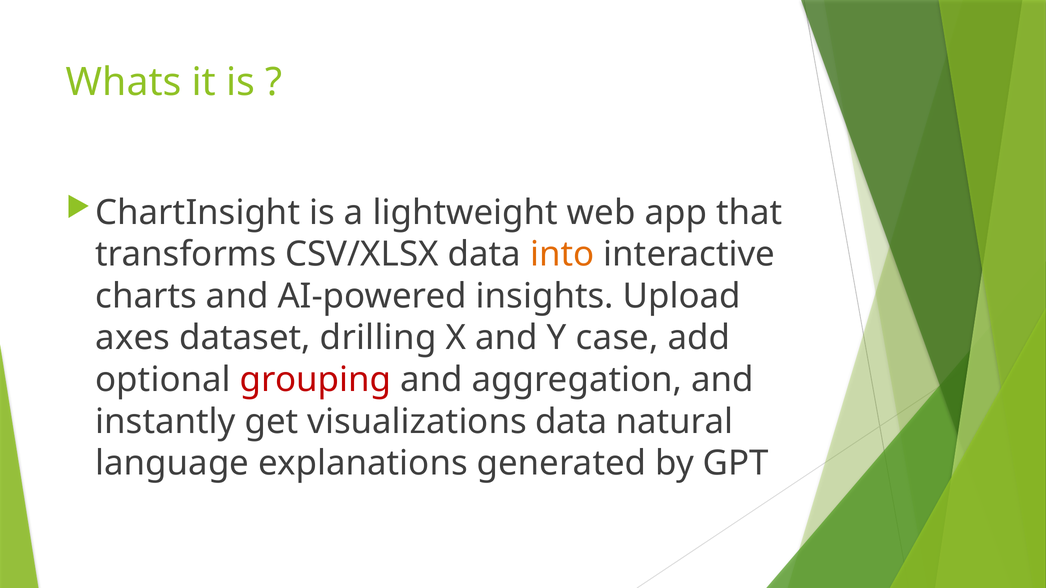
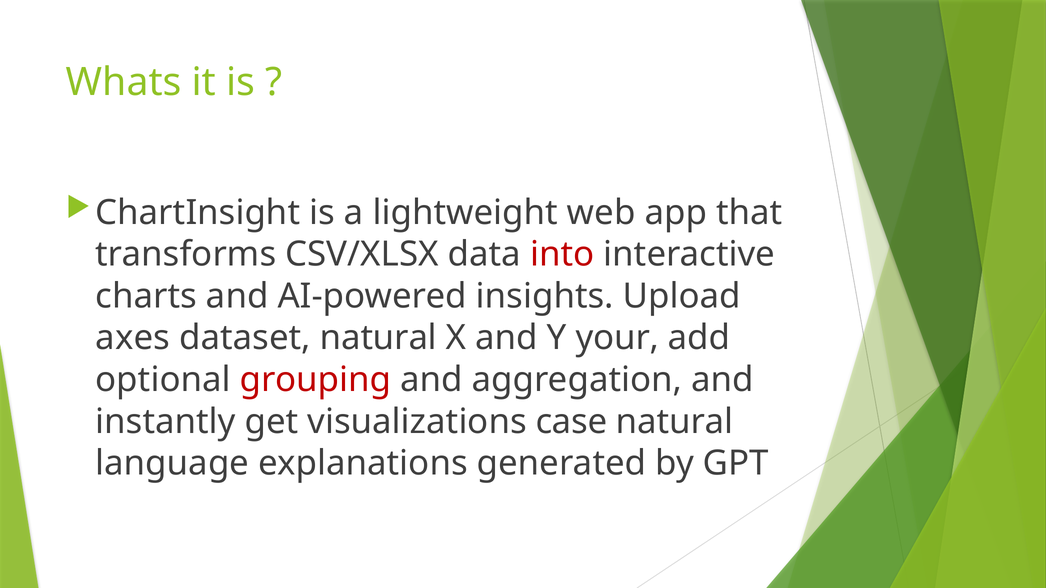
into colour: orange -> red (562, 255)
dataset drilling: drilling -> natural (378, 338)
case: case -> your (617, 338)
visualizations data: data -> case (571, 422)
